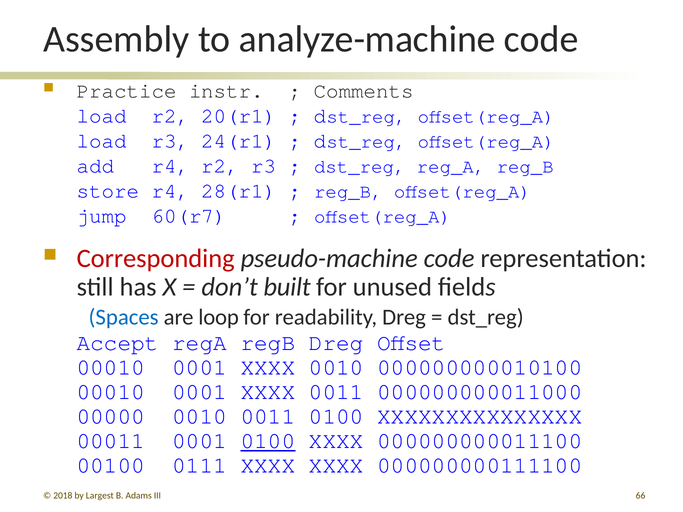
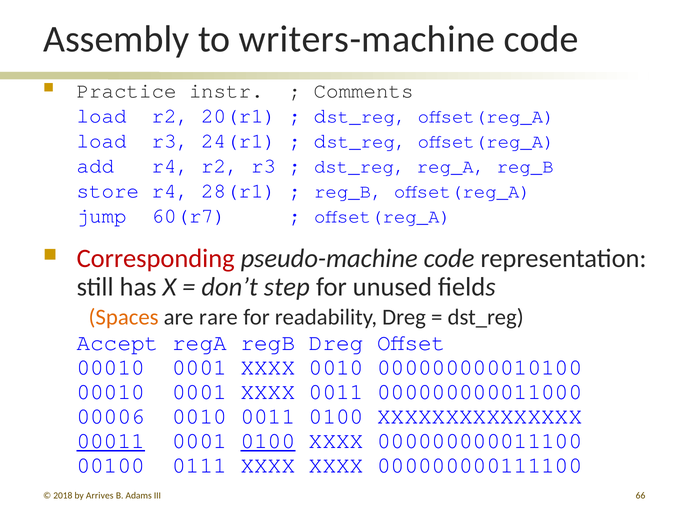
analyze-machine: analyze-machine -> writers-machine (367, 39)
built: built -> step (287, 287)
Spaces colour: blue -> orange (124, 317)
loop: loop -> rare (218, 317)
00000: 00000 -> 00006 (111, 416)
00011 underline: none -> present (111, 441)
Largest: Largest -> Arrives (100, 496)
